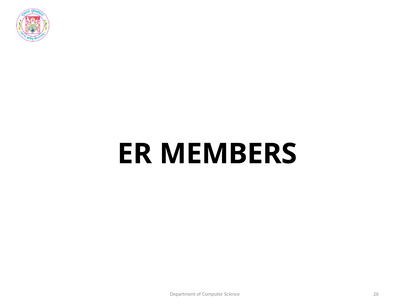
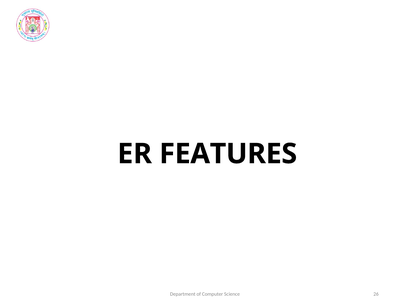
MEMBERS: MEMBERS -> FEATURES (228, 154)
